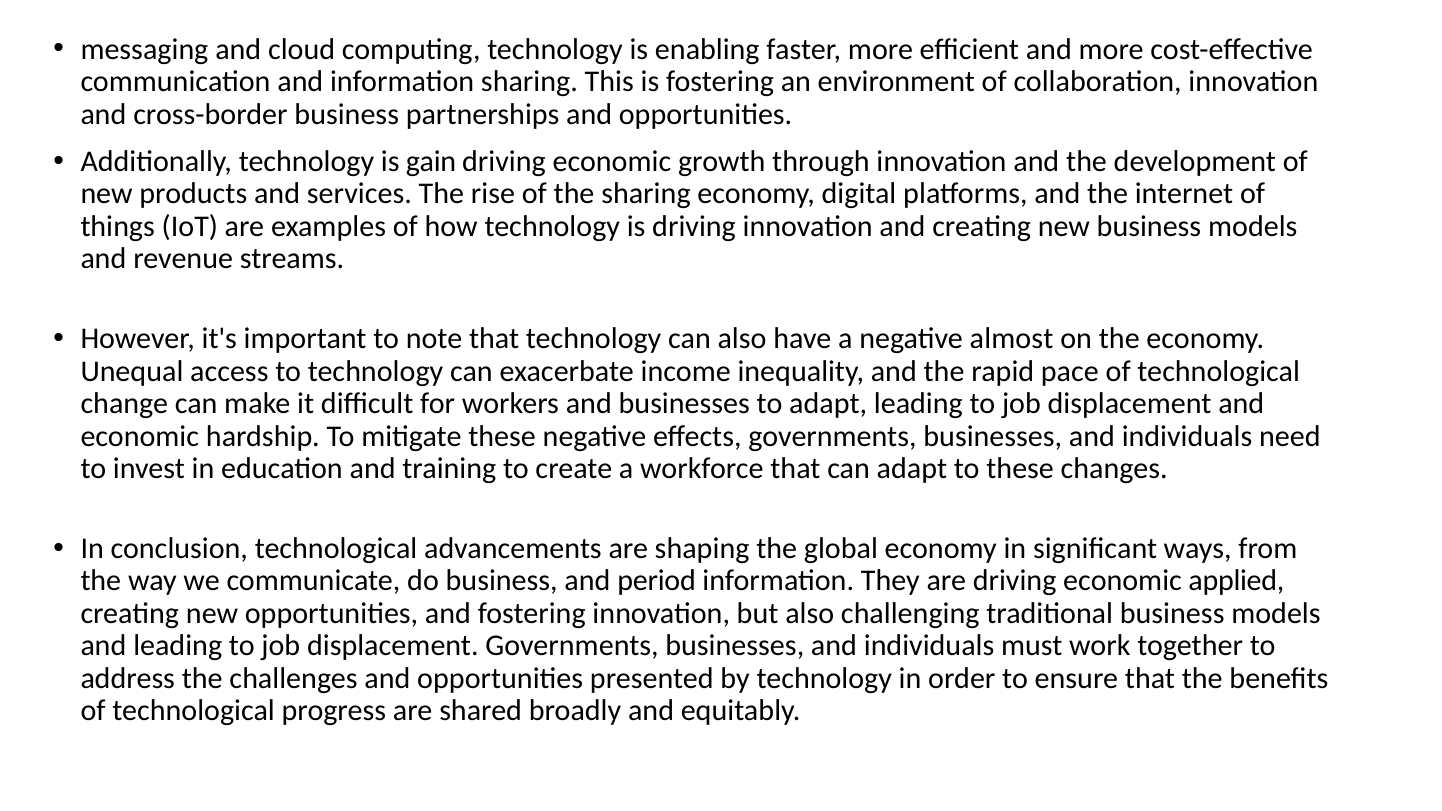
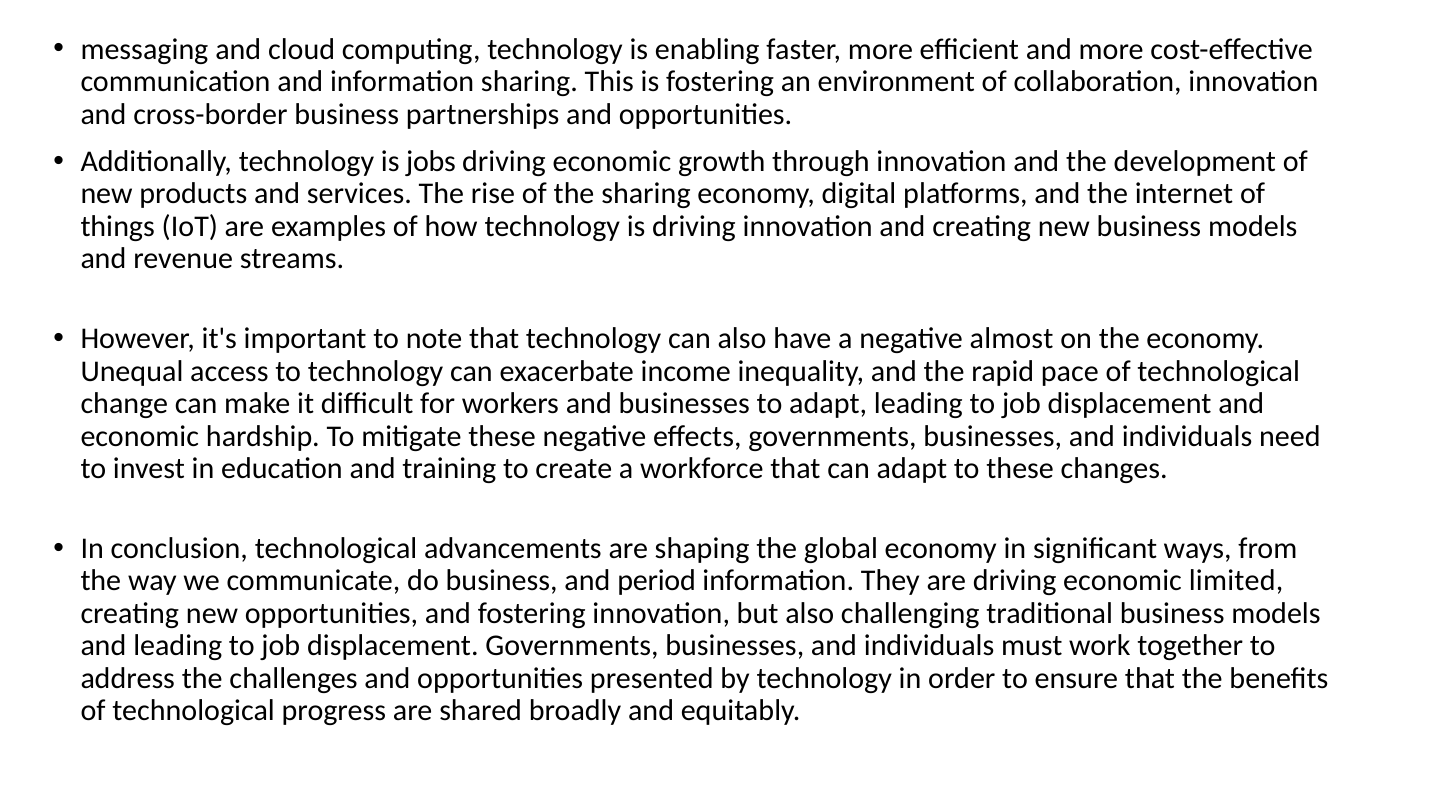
gain: gain -> jobs (431, 162)
applied: applied -> limited (1236, 581)
